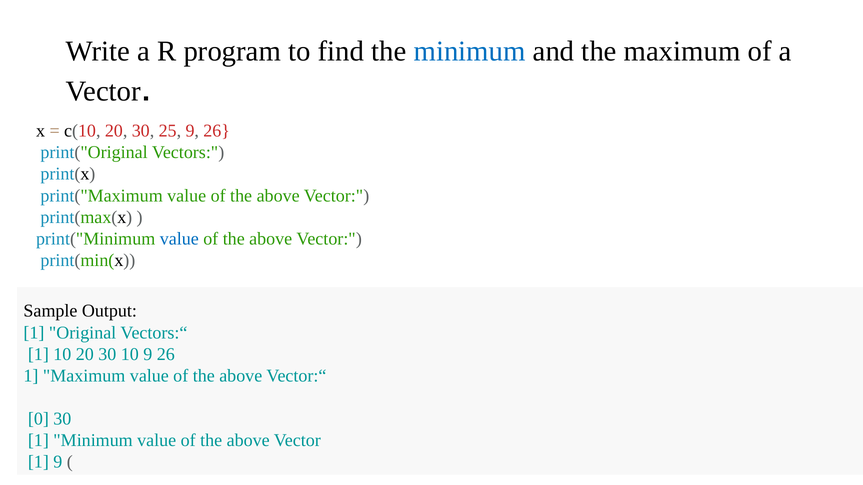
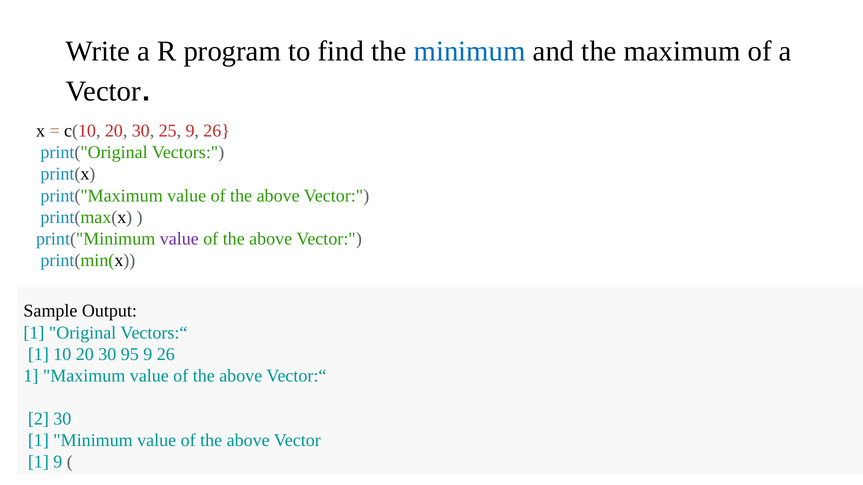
value colour: blue -> purple (179, 239)
30 10: 10 -> 95 (130, 355)
0: 0 -> 2 (38, 419)
